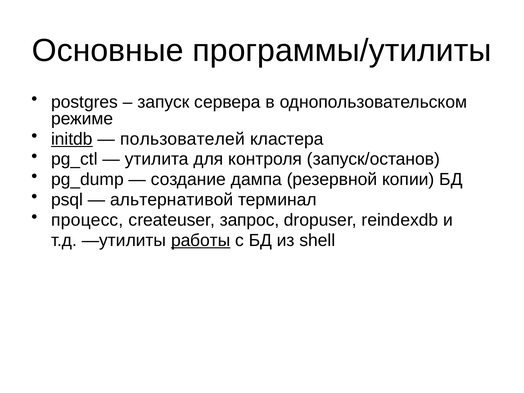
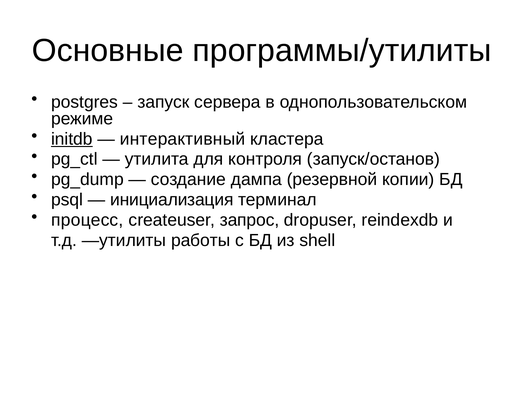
пользователей: пользователей -> интерактивный (183, 139)
альтернативой: альтернативой -> инициализация (172, 200)
работы underline: present -> none (201, 240)
